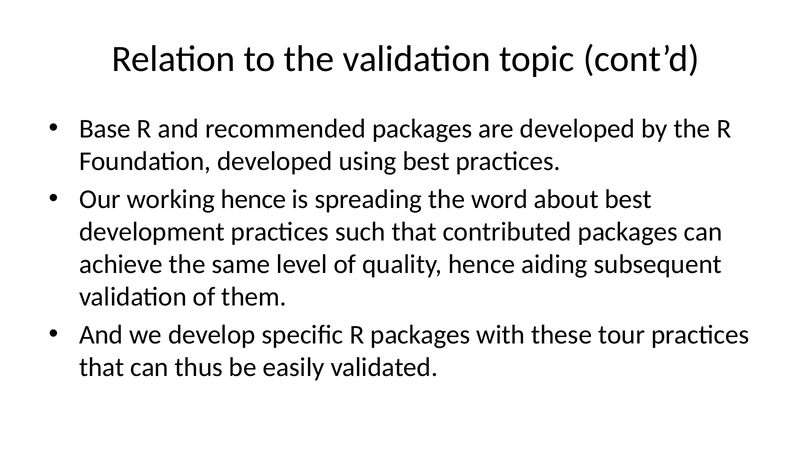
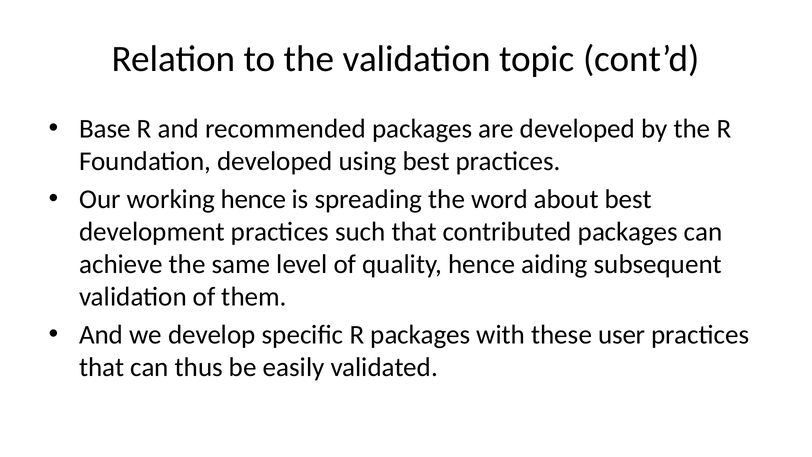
tour: tour -> user (622, 334)
